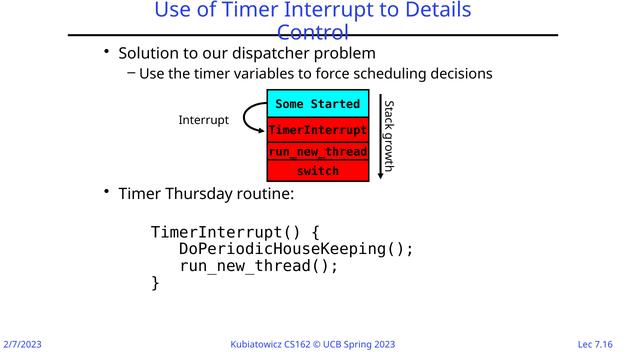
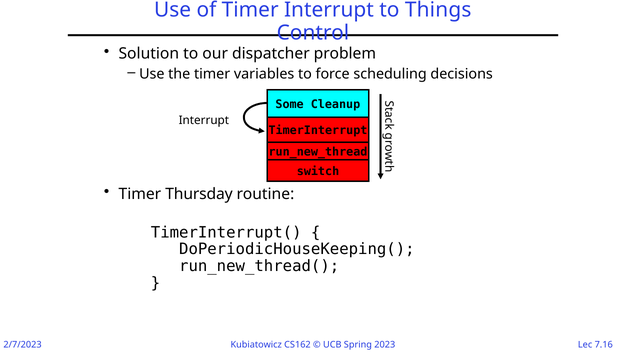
Details: Details -> Things (438, 10)
Started: Started -> Cleanup (335, 104)
